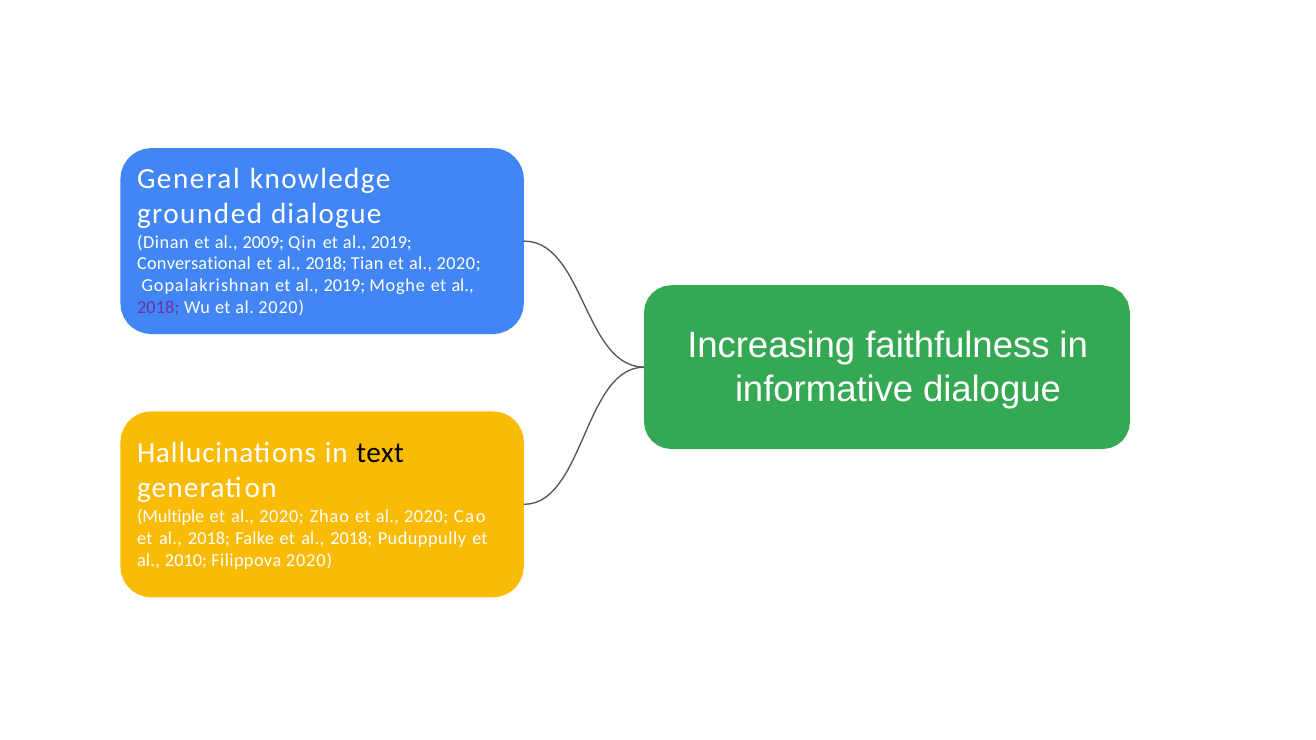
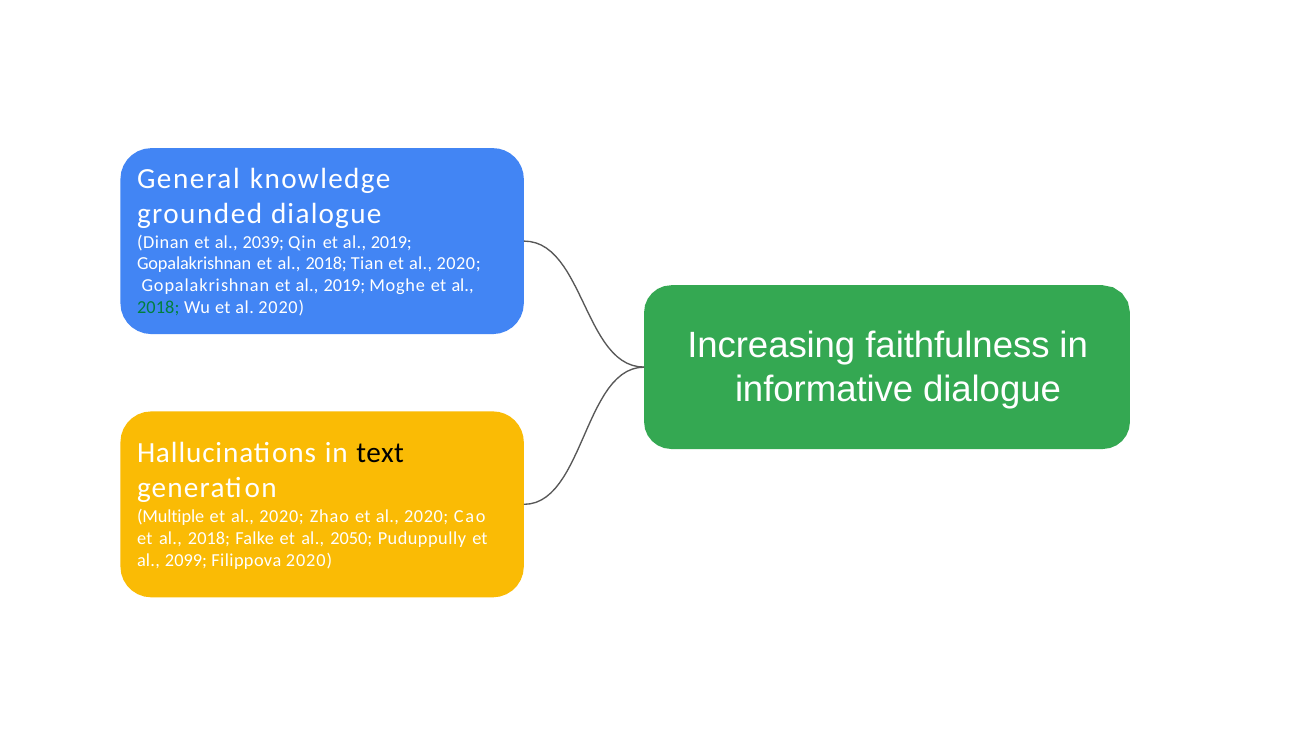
2009: 2009 -> 2039 (263, 242)
Conversational: Conversational -> Gopalakrishnan (194, 264)
2018 colour: purple -> green (158, 308)
Falke et al 2018: 2018 -> 2050 (351, 538)
2010: 2010 -> 2099 (186, 560)
